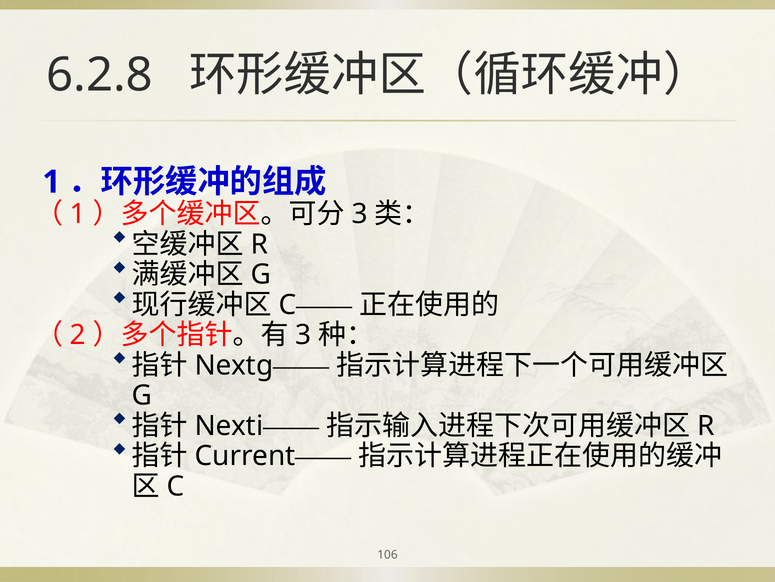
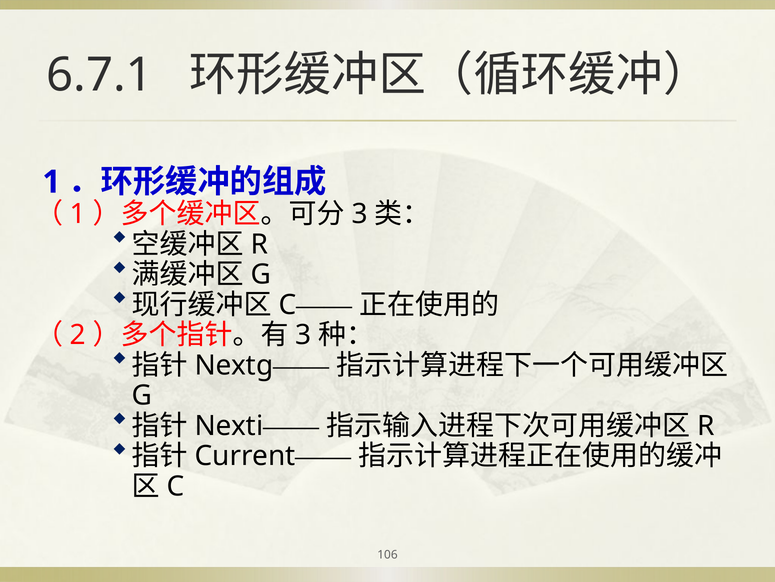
6.2.8: 6.2.8 -> 6.7.1 (100, 75)
